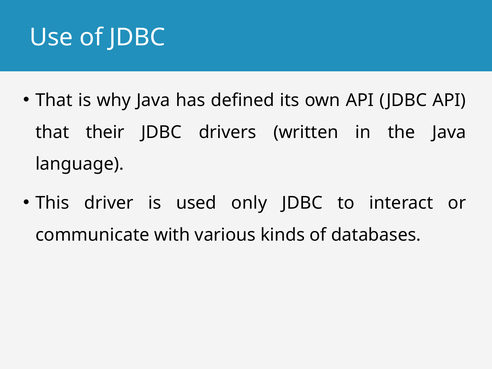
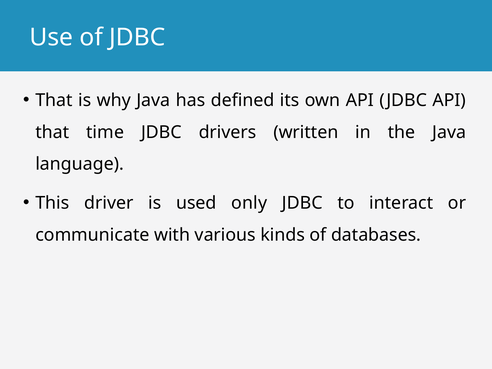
their: their -> time (105, 132)
